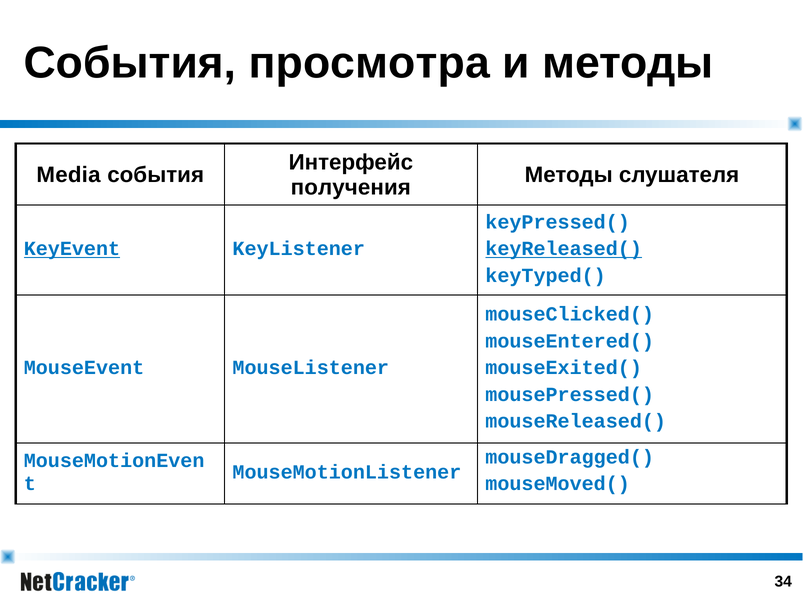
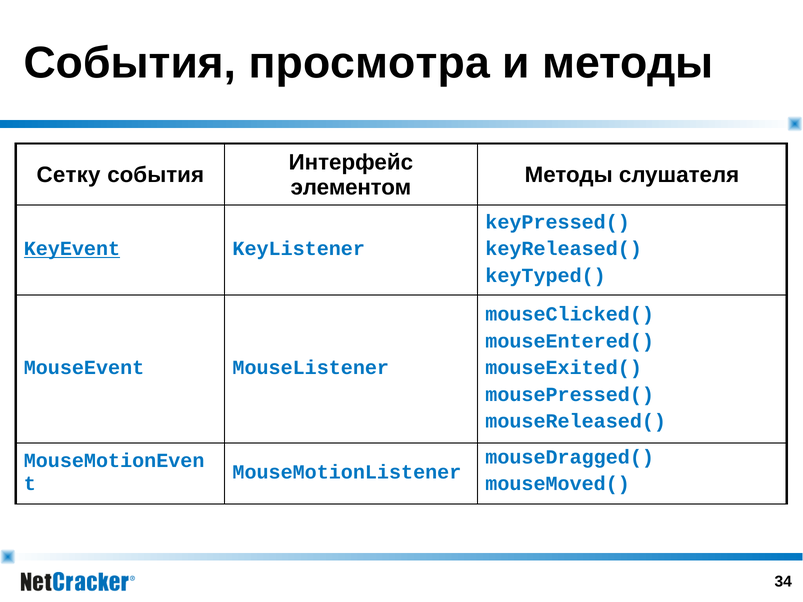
Media: Media -> Сетку (68, 175)
получения: получения -> элементом (351, 187)
keyReleased( underline: present -> none (564, 249)
